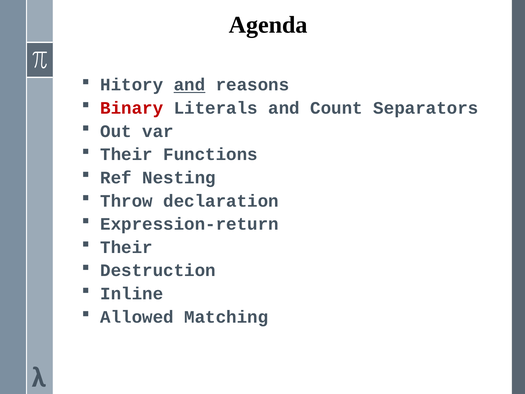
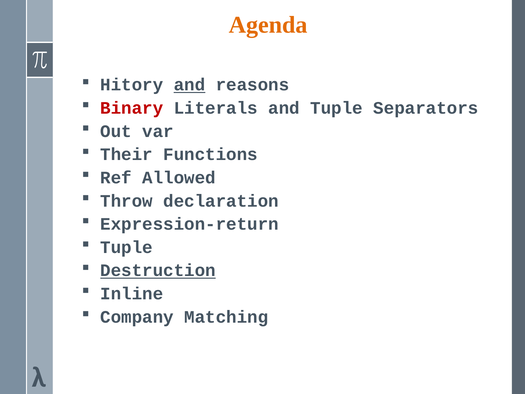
Agenda colour: black -> orange (268, 25)
and Count: Count -> Tuple (337, 108)
Nesting: Nesting -> Allowed (179, 178)
Their: Their -> Tuple (126, 247)
Destruction underline: none -> present (158, 270)
Allowed: Allowed -> Company (137, 317)
